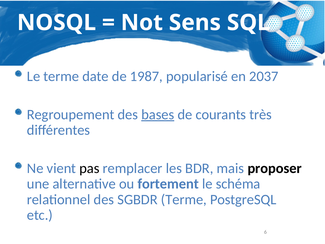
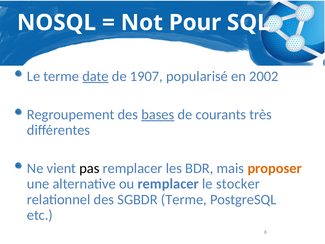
Sens: Sens -> Pour (195, 23)
date underline: none -> present (96, 76)
1987: 1987 -> 1907 (146, 76)
2037: 2037 -> 2002 (264, 76)
proposer colour: black -> orange (275, 168)
ou fortement: fortement -> remplacer (168, 184)
schéma: schéma -> stocker (238, 184)
